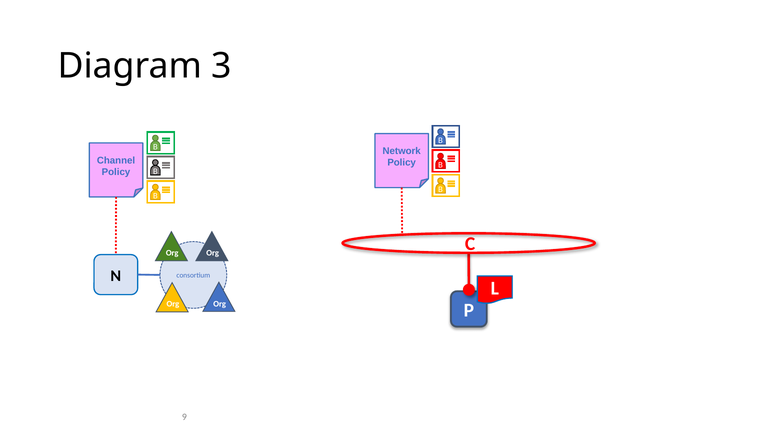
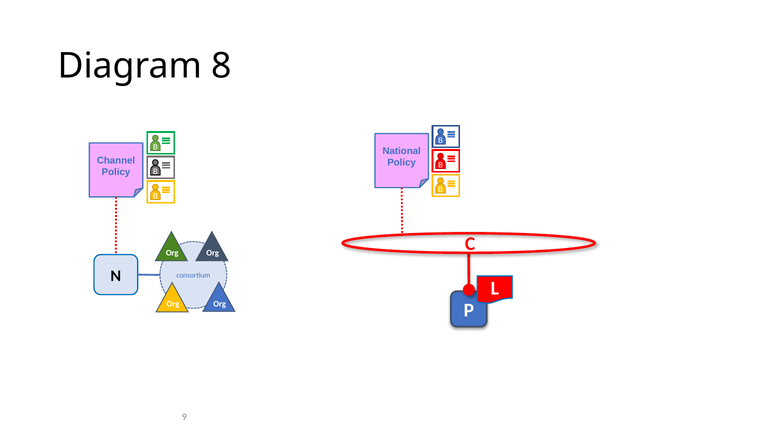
3: 3 -> 8 (222, 66)
Network: Network -> National (402, 151)
